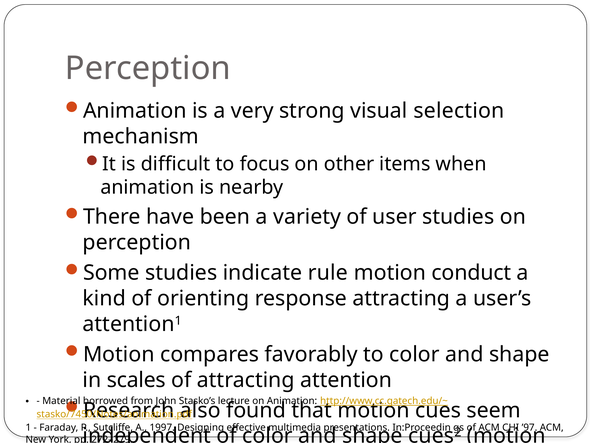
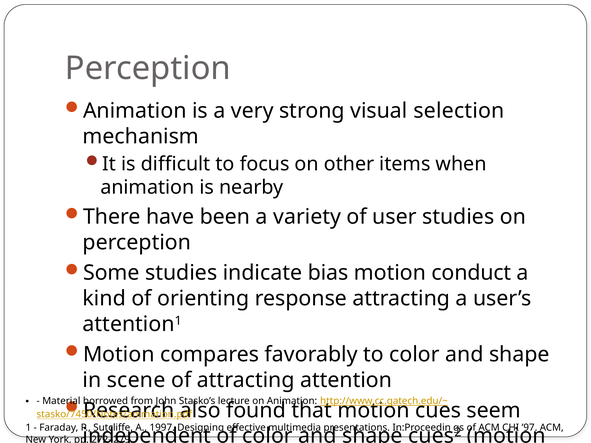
rule: rule -> bias (328, 273)
scales: scales -> scene (136, 380)
